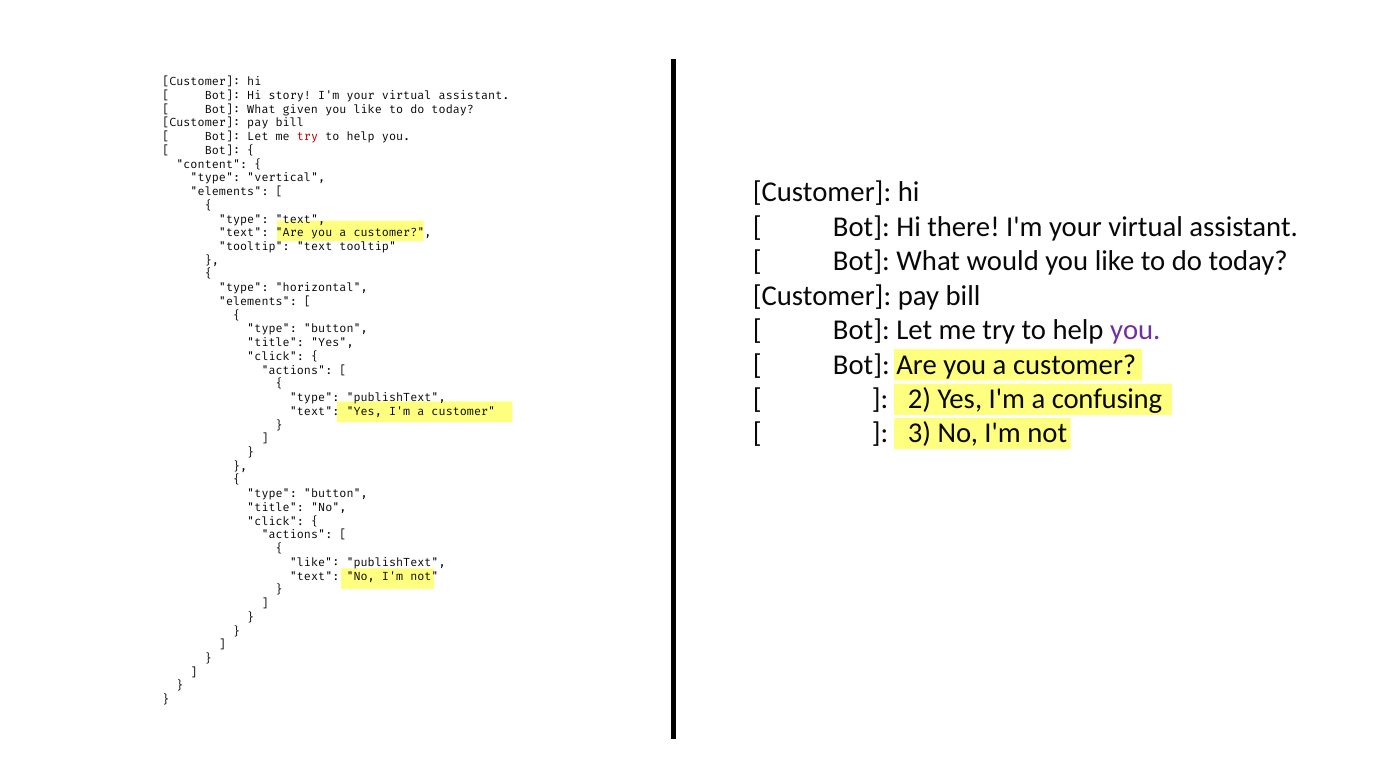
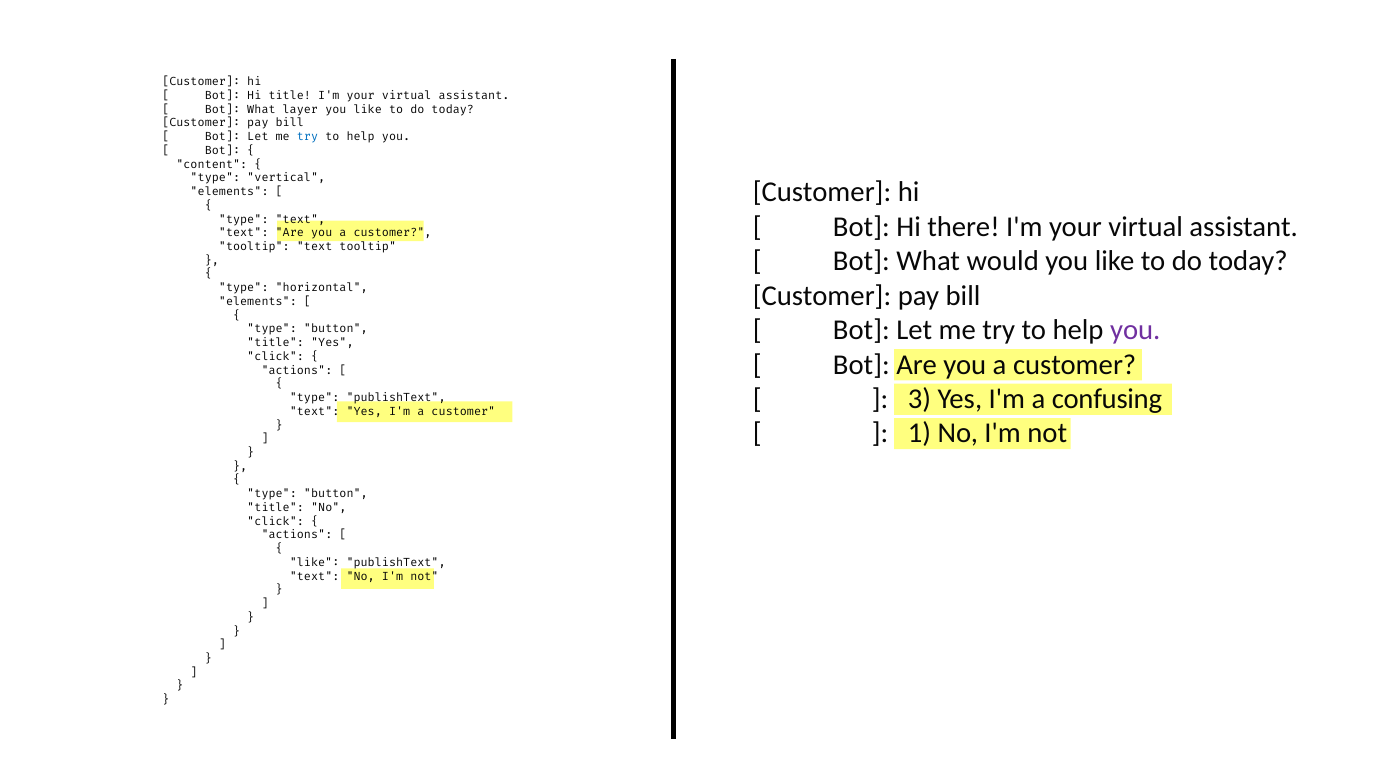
Hi story: story -> title (290, 96)
given: given -> layer (300, 109)
try colour: red -> blue (307, 137)
2: 2 -> 3 (919, 399)
3: 3 -> 1 (919, 434)
